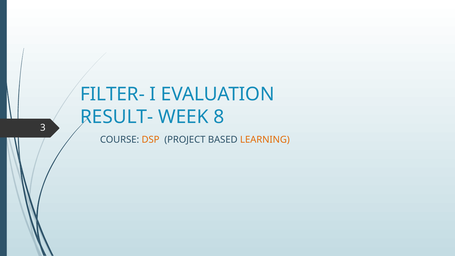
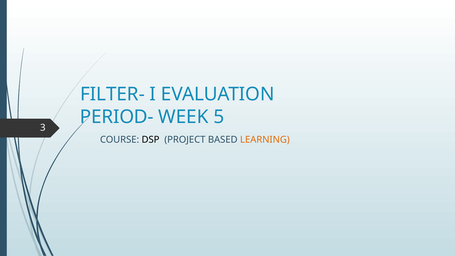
RESULT-: RESULT- -> PERIOD- (117, 117)
8: 8 -> 5 (219, 117)
DSP colour: orange -> black (151, 140)
